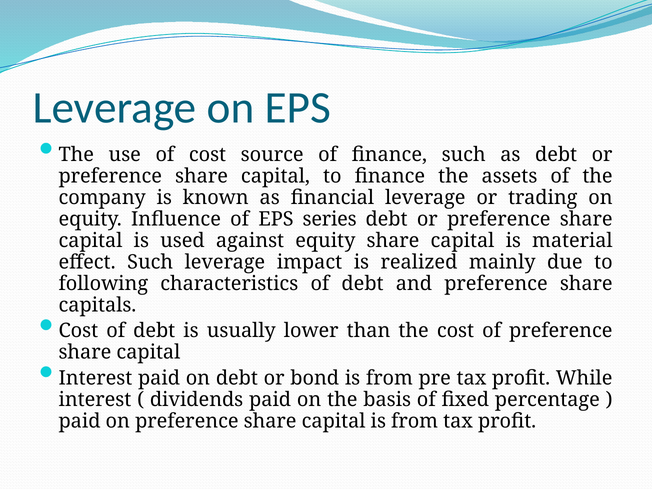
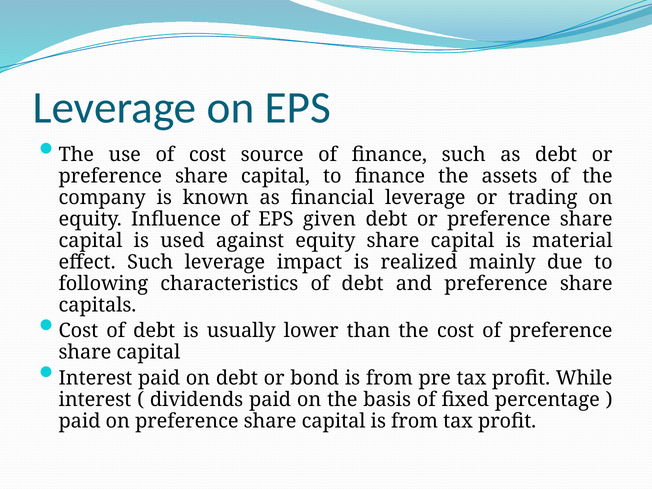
series: series -> given (329, 219)
